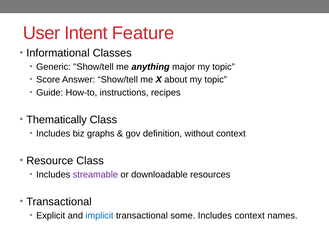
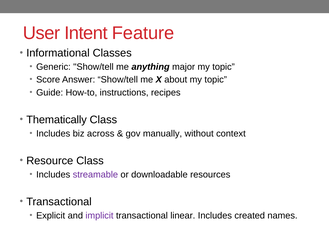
graphs: graphs -> across (101, 133)
definition: definition -> manually (163, 133)
implicit colour: blue -> purple (99, 215)
some: some -> linear (183, 215)
Includes context: context -> created (250, 215)
